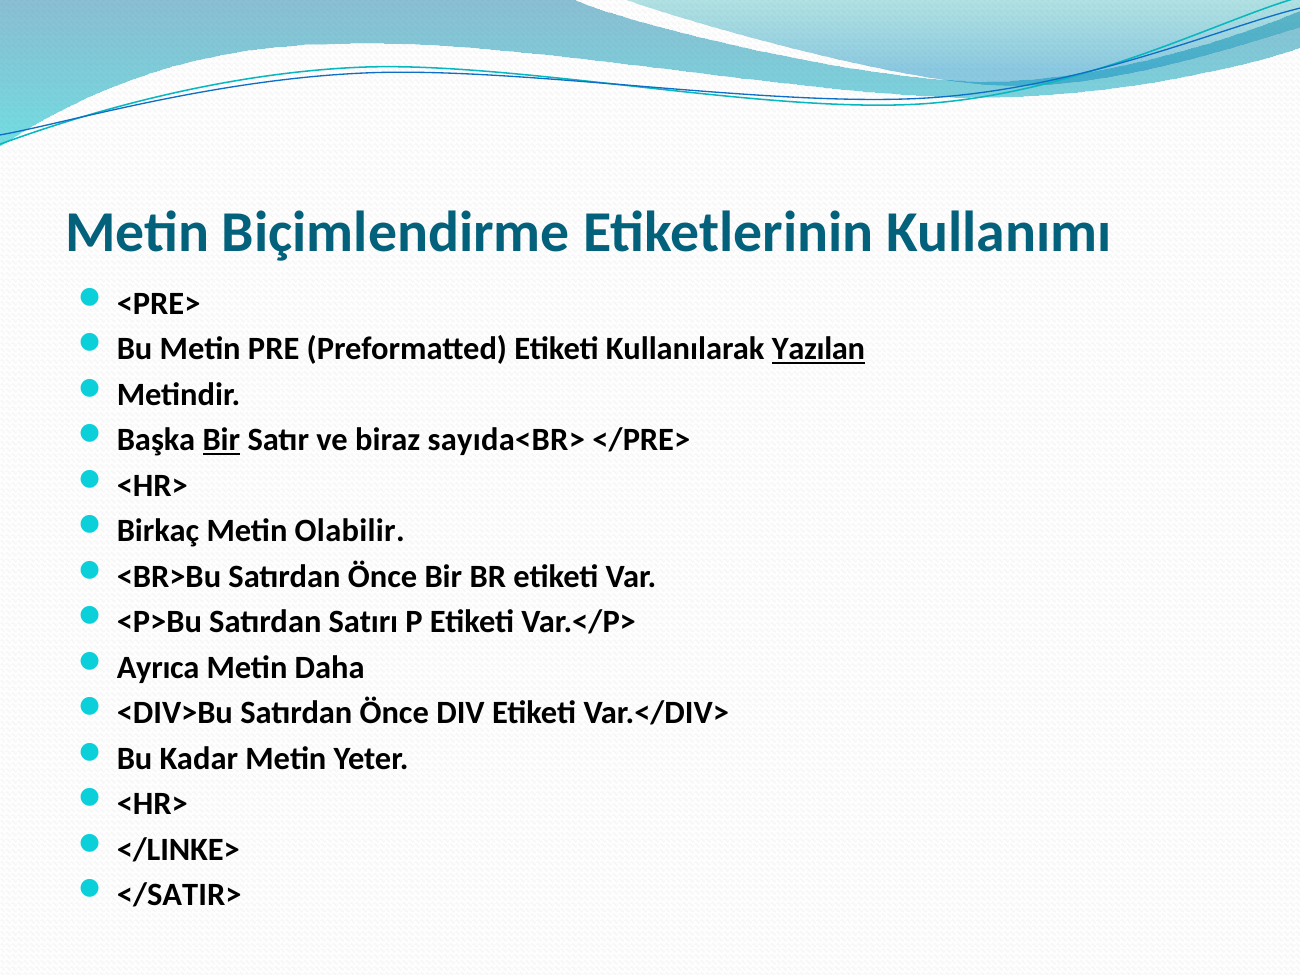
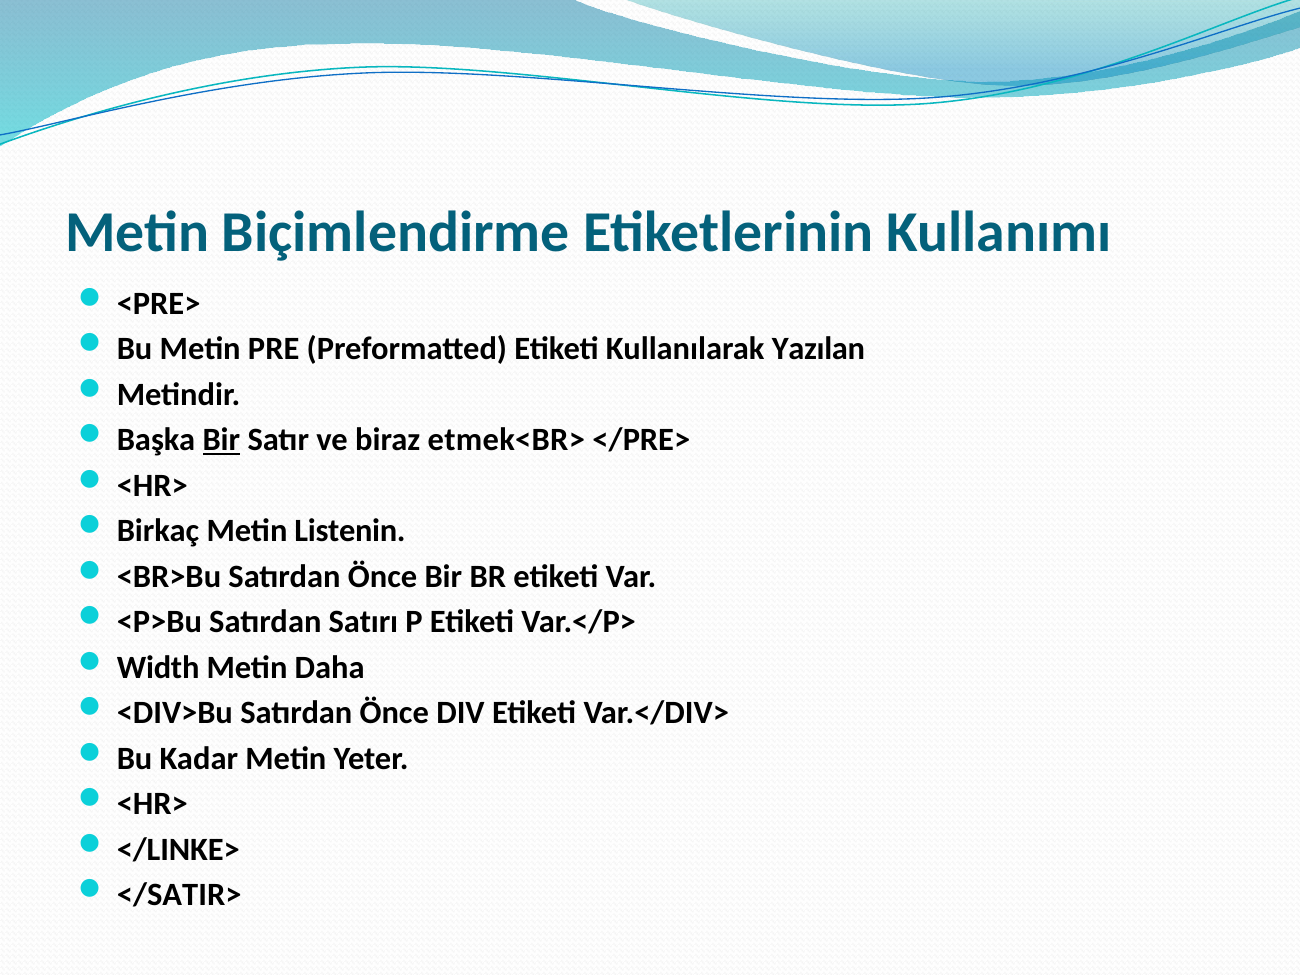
Yazılan underline: present -> none (818, 349)
sayıda<BR>: sayıda<BR> -> etmek<BR> (506, 440)
Olabilir: Olabilir -> Listenin (350, 531)
Ayrıca: Ayrıca -> Width (158, 667)
